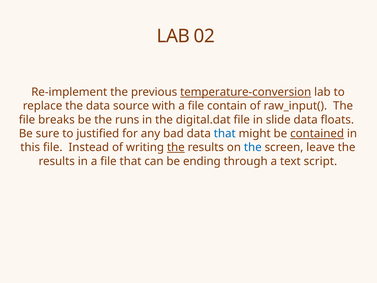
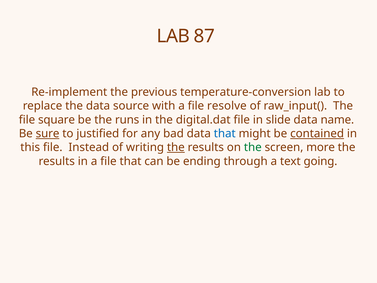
02: 02 -> 87 (204, 36)
temperature-conversion underline: present -> none (246, 92)
contain: contain -> resolve (227, 106)
breaks: breaks -> square (57, 120)
floats: floats -> name (337, 120)
sure underline: none -> present (48, 133)
the colour: blue -> green (253, 147)
leave: leave -> more (321, 147)
script: script -> going (320, 161)
